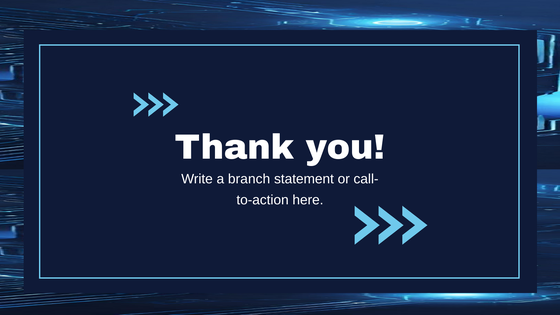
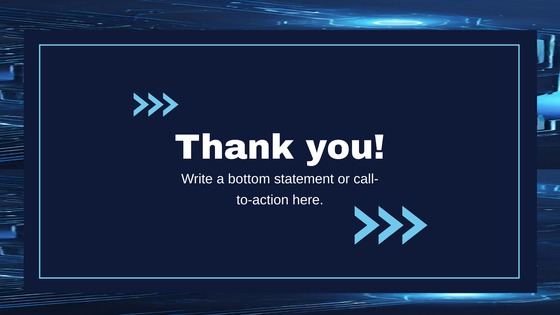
branch: branch -> bottom (249, 179)
